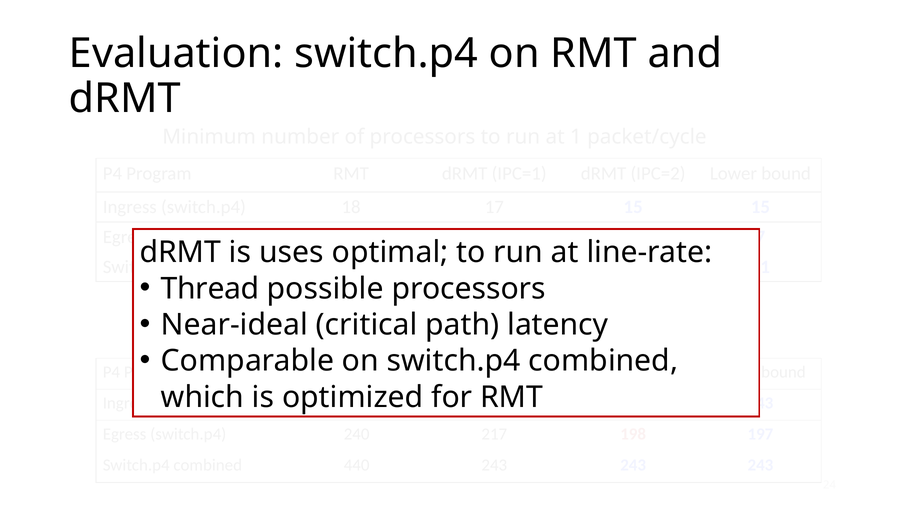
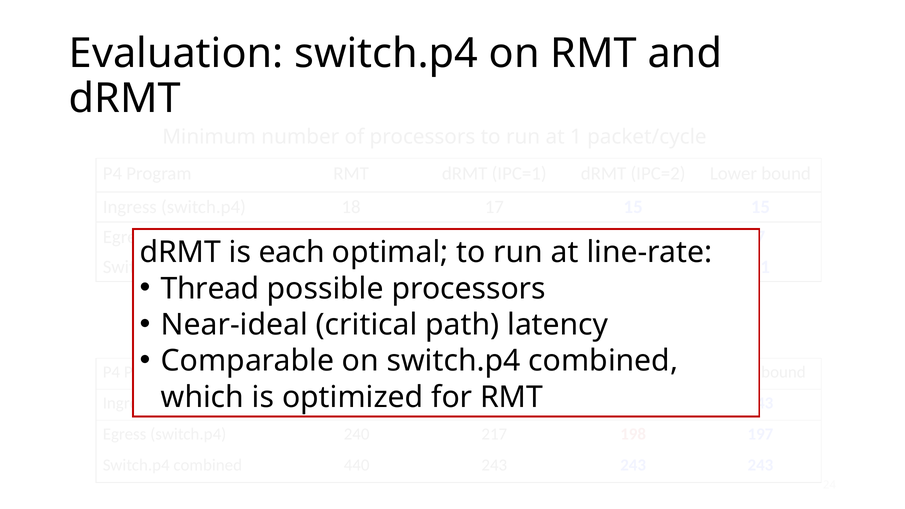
uses: uses -> each (292, 252)
